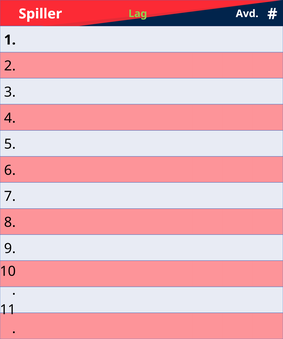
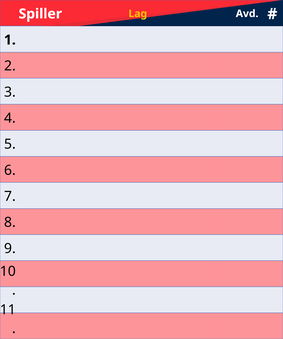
Lag colour: light green -> yellow (138, 14)
